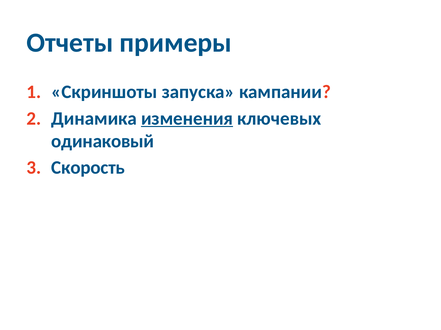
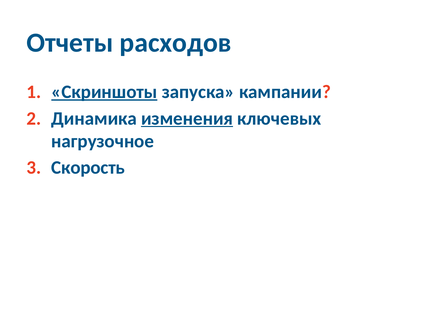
примеры: примеры -> расходов (176, 43)
Скриншоты underline: none -> present (104, 92)
одинаковый: одинаковый -> нагрузочное (103, 142)
